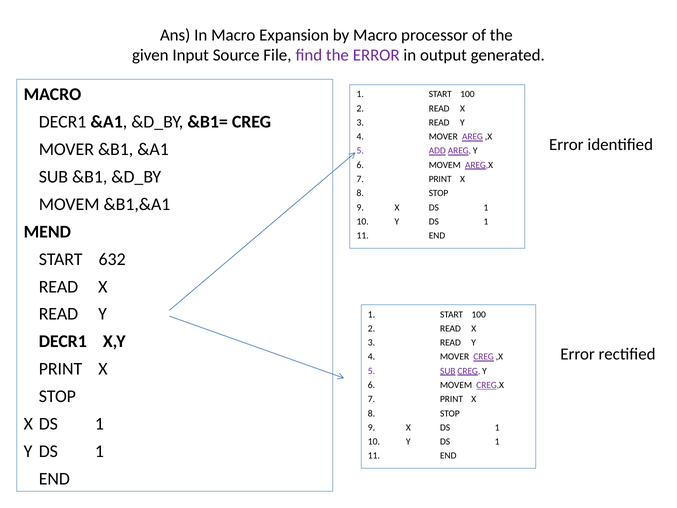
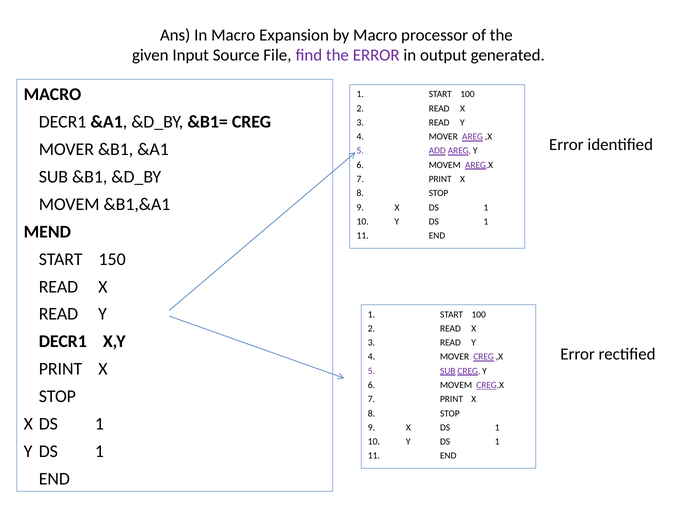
632: 632 -> 150 (112, 259)
